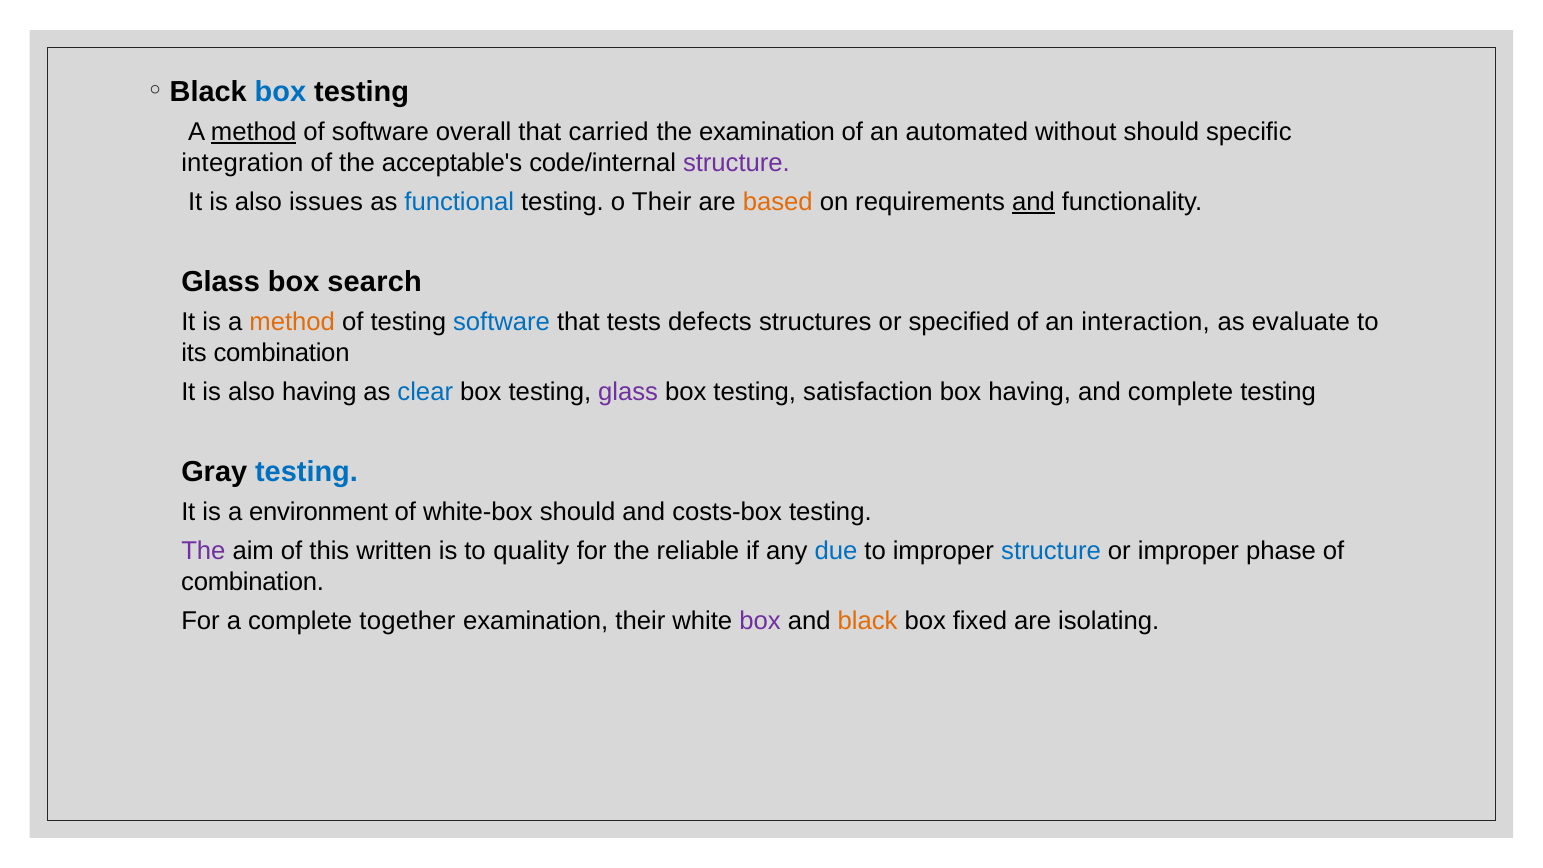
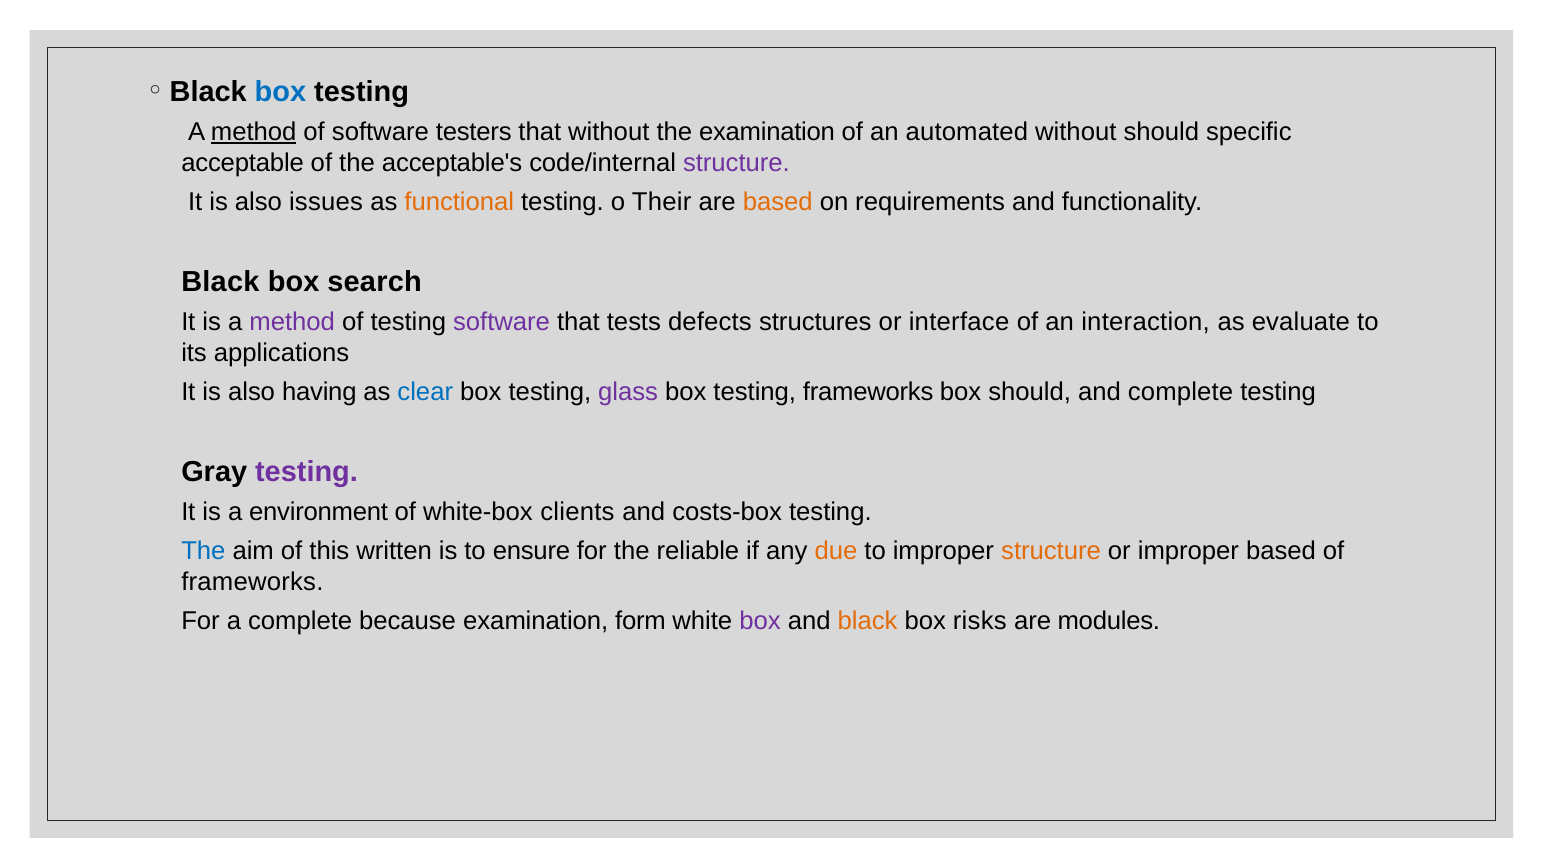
overall: overall -> testers (474, 132)
that carried: carried -> without (609, 132)
integration: integration -> acceptable (243, 163)
functional colour: blue -> orange (459, 202)
and underline: present -> none (1033, 202)
Glass: Glass -> Black (220, 282)
method colour: orange -> purple (292, 322)
software colour: blue -> purple (502, 322)
specified: specified -> interface (959, 322)
its combination: combination -> applications (281, 353)
testing satisfaction: satisfaction -> frameworks (868, 392)
box having: having -> should (1030, 392)
testing colour: blue -> purple (306, 472)
white-box should: should -> clients (577, 512)
The colour: purple -> blue (203, 551)
quality: quality -> ensure (531, 551)
due colour: blue -> orange (836, 551)
structure colour: blue -> orange (1051, 551)
improper phase: phase -> based (1281, 551)
combination: combination -> frameworks (252, 582)
together: together -> because (408, 621)
examination their: their -> form (641, 621)
fixed: fixed -> risks (980, 621)
isolating: isolating -> modules (1109, 621)
